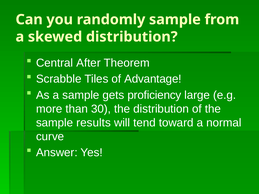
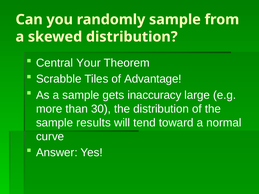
After: After -> Your (88, 63)
proficiency: proficiency -> inaccuracy (154, 95)
